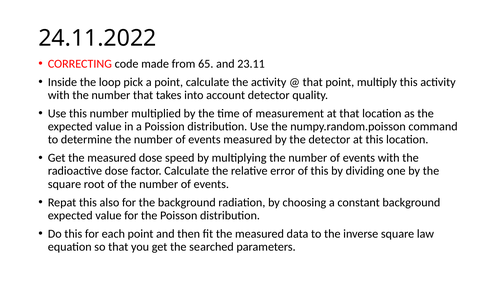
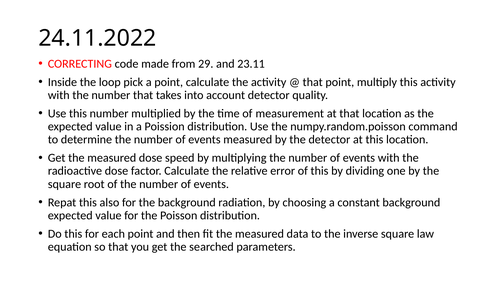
65: 65 -> 29 (206, 64)
